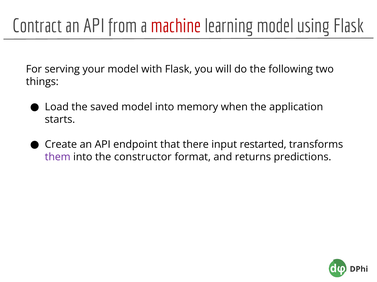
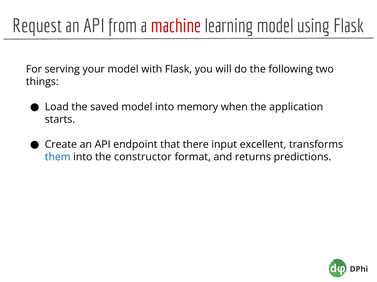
Contract: Contract -> Request (37, 26)
restarted: restarted -> excellent (263, 145)
them colour: purple -> blue (58, 157)
